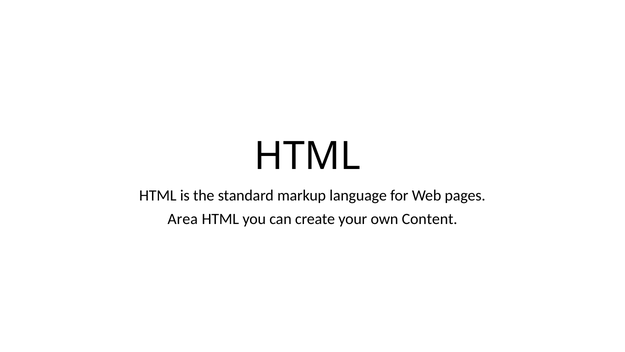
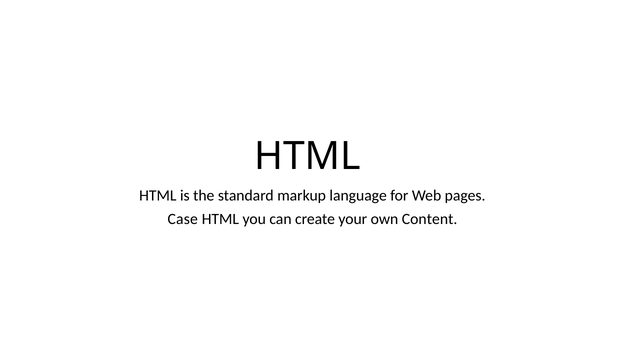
Area: Area -> Case (183, 219)
